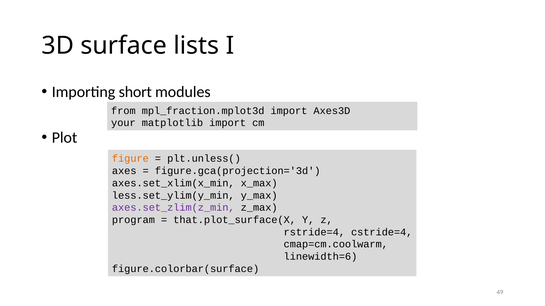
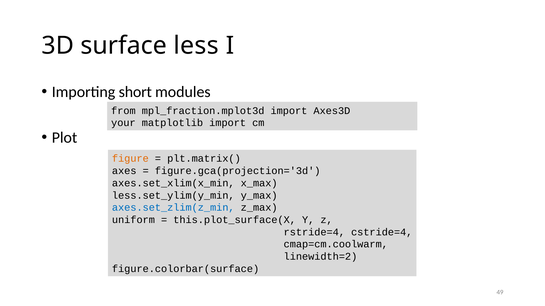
lists: lists -> less (196, 46)
plt.unless(: plt.unless( -> plt.matrix( (204, 159)
axes.set_zlim(z_min colour: purple -> blue (173, 208)
program: program -> uniform (133, 220)
that.plot_surface(X: that.plot_surface(X -> this.plot_surface(X (235, 220)
linewidth=6: linewidth=6 -> linewidth=2 (320, 257)
